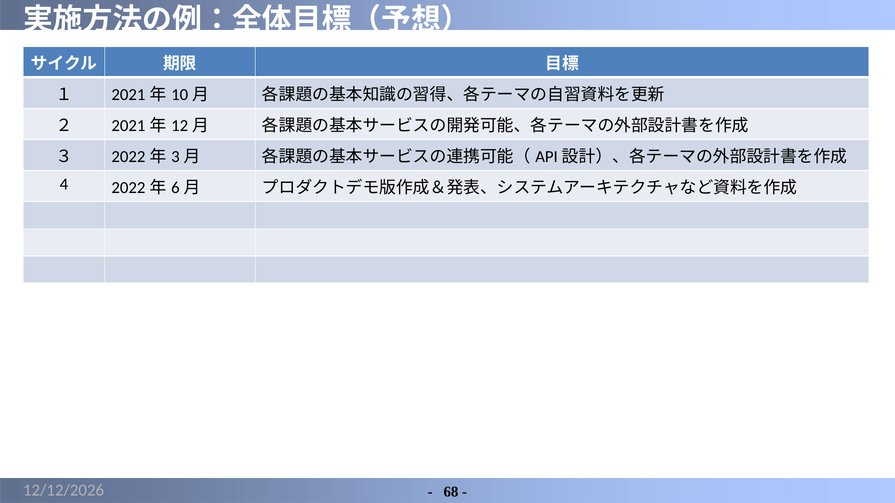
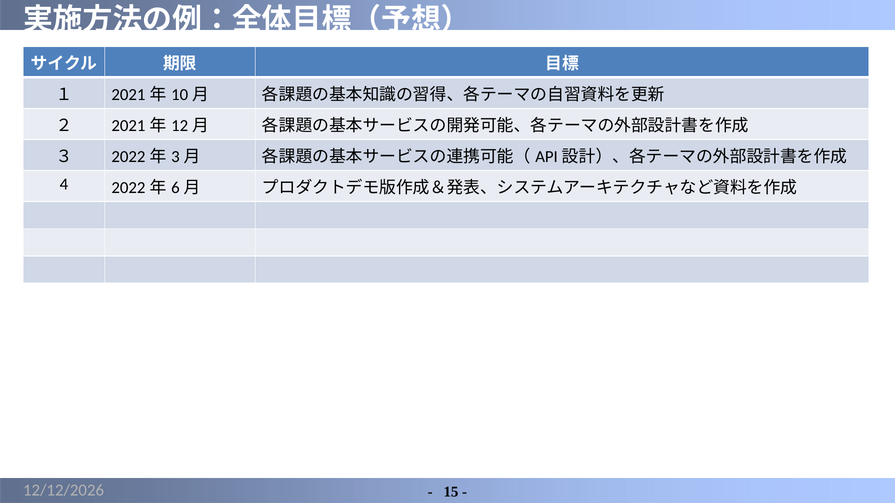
68: 68 -> 15 (451, 492)
